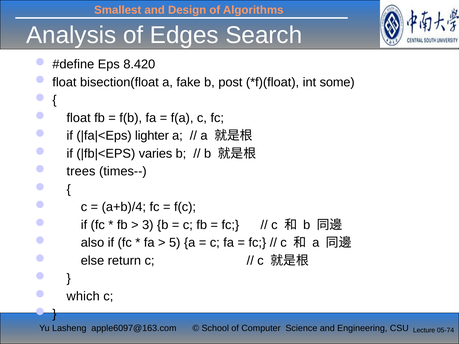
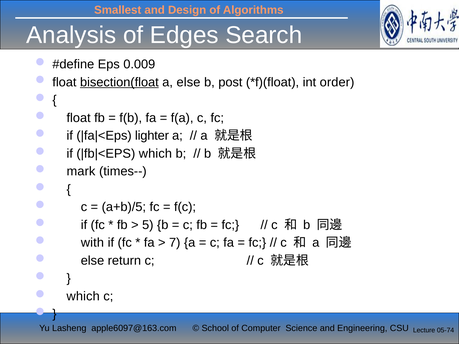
8.420: 8.420 -> 0.009 (139, 64)
bisection(float underline: none -> present (119, 82)
a fake: fake -> else (188, 82)
some: some -> order (337, 82)
varies: varies -> which (155, 154)
trees: trees -> mark (81, 172)
a+b)/4: a+b)/4 -> a+b)/5 (124, 207)
3: 3 -> 5 (148, 225)
also: also -> with (92, 243)
5: 5 -> 7 (175, 243)
